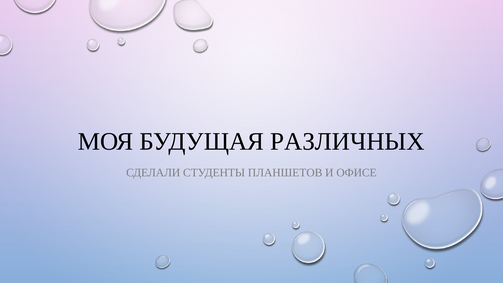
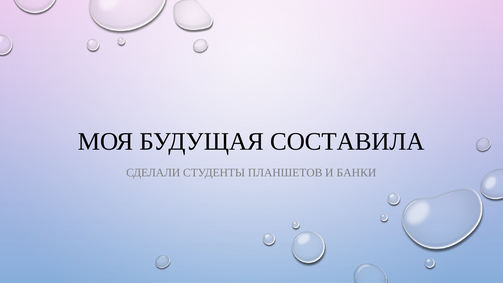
РАЗЛИЧНЫХ: РАЗЛИЧНЫХ -> СОСТАВИЛА (348, 142)
ОФИСЕ: ОФИСЕ -> БАНКИ (356, 173)
